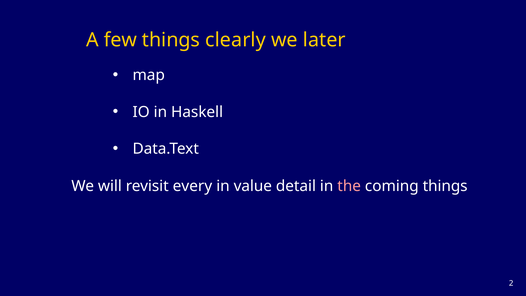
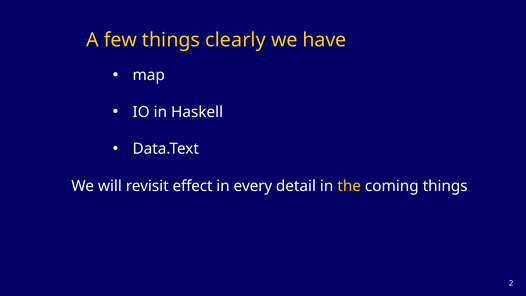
later: later -> have (324, 40)
every: every -> effect (193, 186)
value: value -> every (253, 186)
the colour: pink -> yellow (349, 186)
